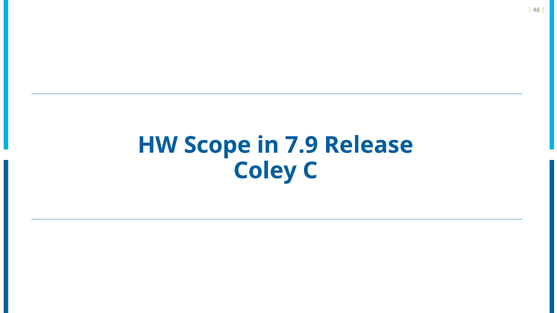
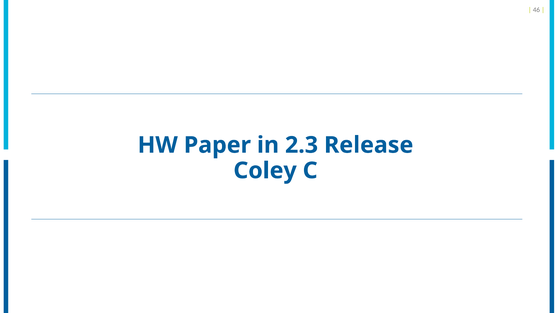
Scope: Scope -> Paper (217, 145)
7.9: 7.9 -> 2.3 (302, 145)
